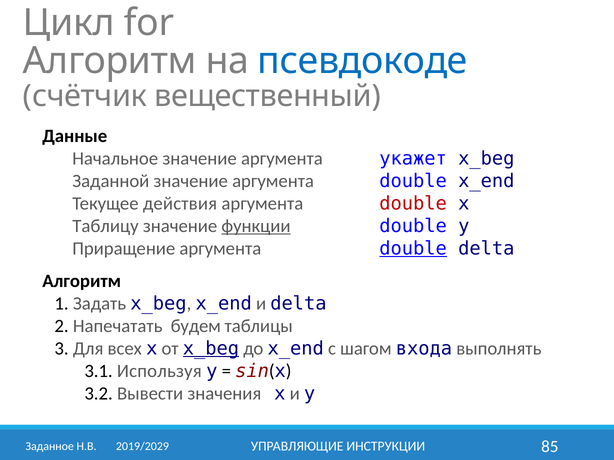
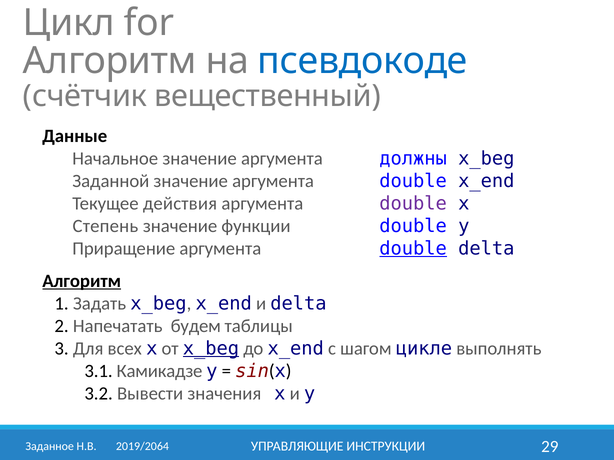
укажет: укажет -> должны (413, 159)
double colour: red -> purple (413, 204)
Таблицу: Таблицу -> Степень (105, 226)
функции underline: present -> none (256, 226)
Алгоритм underline: none -> present (82, 281)
входа: входа -> цикле (424, 349)
Используя: Используя -> Камикадзе (160, 371)
85: 85 -> 29 (550, 447)
2019/2029: 2019/2029 -> 2019/2064 (142, 447)
